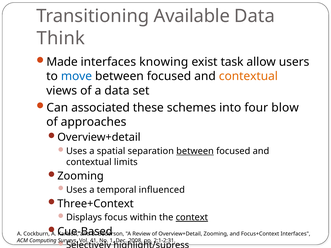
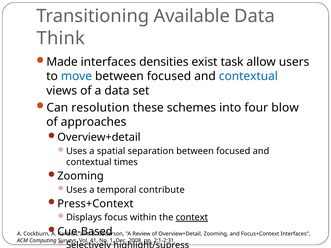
knowing: knowing -> densities (164, 62)
contextual colour: orange -> blue (248, 76)
associated: associated -> resolution (100, 108)
between underline: present -> none (195, 151)
limits: limits -> times (126, 162)
influenced: influenced -> contribute (162, 190)
Three+Context: Three+Context -> Press+Context (95, 204)
